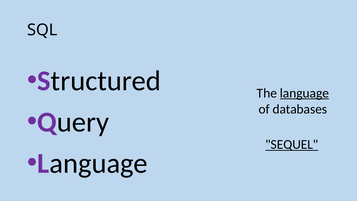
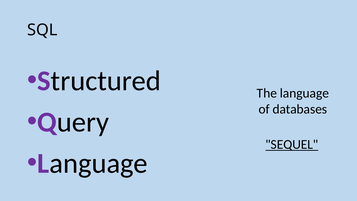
language underline: present -> none (304, 93)
